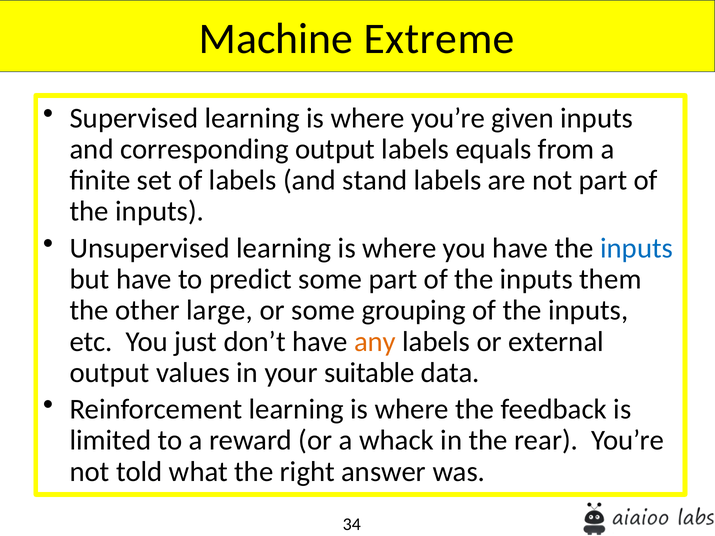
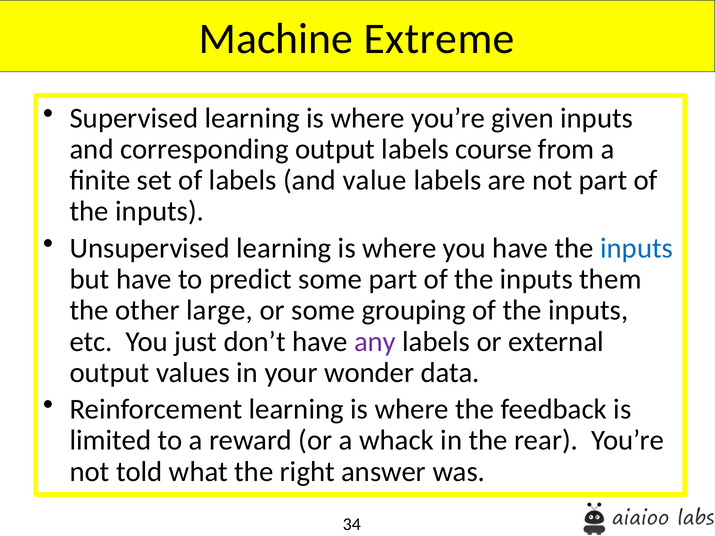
equals: equals -> course (494, 149)
stand: stand -> value (375, 180)
any colour: orange -> purple (375, 342)
suitable: suitable -> wonder (369, 373)
